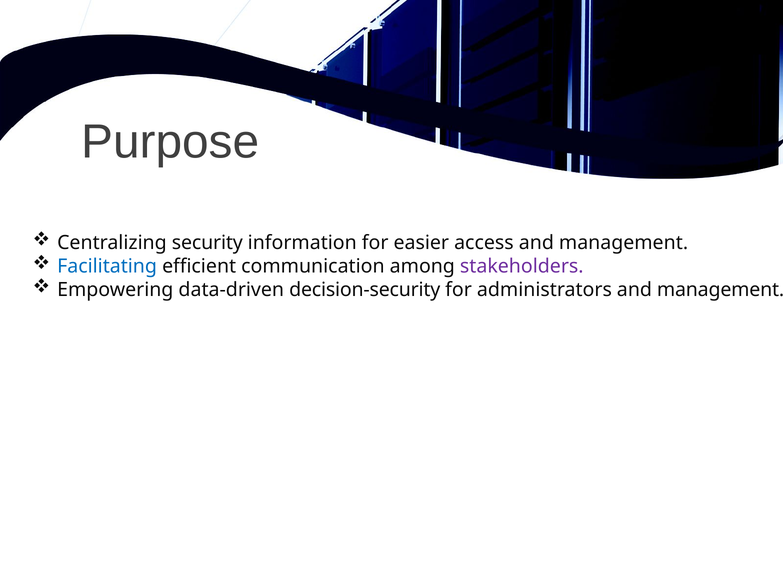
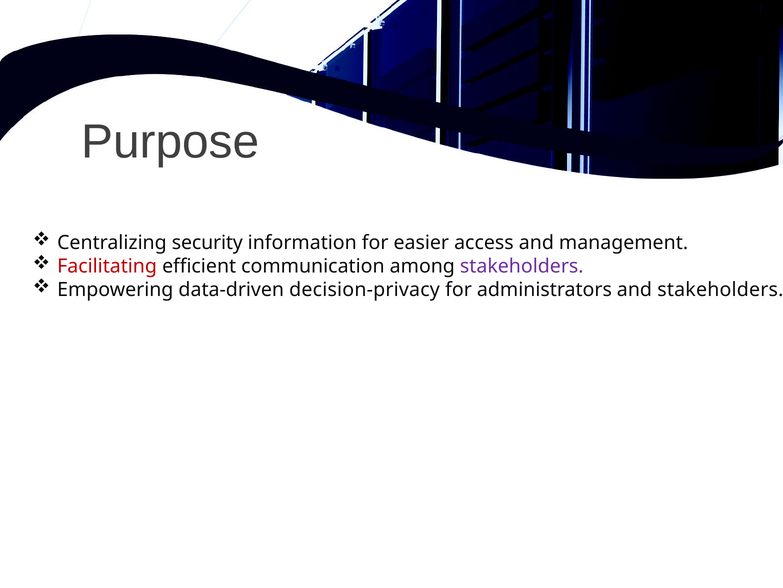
Facilitating colour: blue -> red (107, 266)
decision-security: decision-security -> decision-privacy (365, 289)
administrators and management: management -> stakeholders (720, 289)
